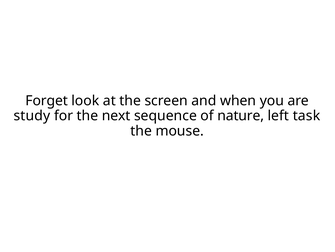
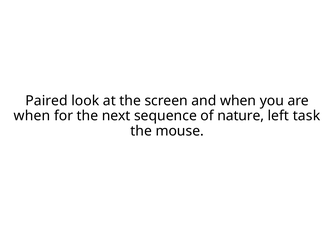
Forget: Forget -> Paired (47, 100)
study: study -> when (32, 116)
